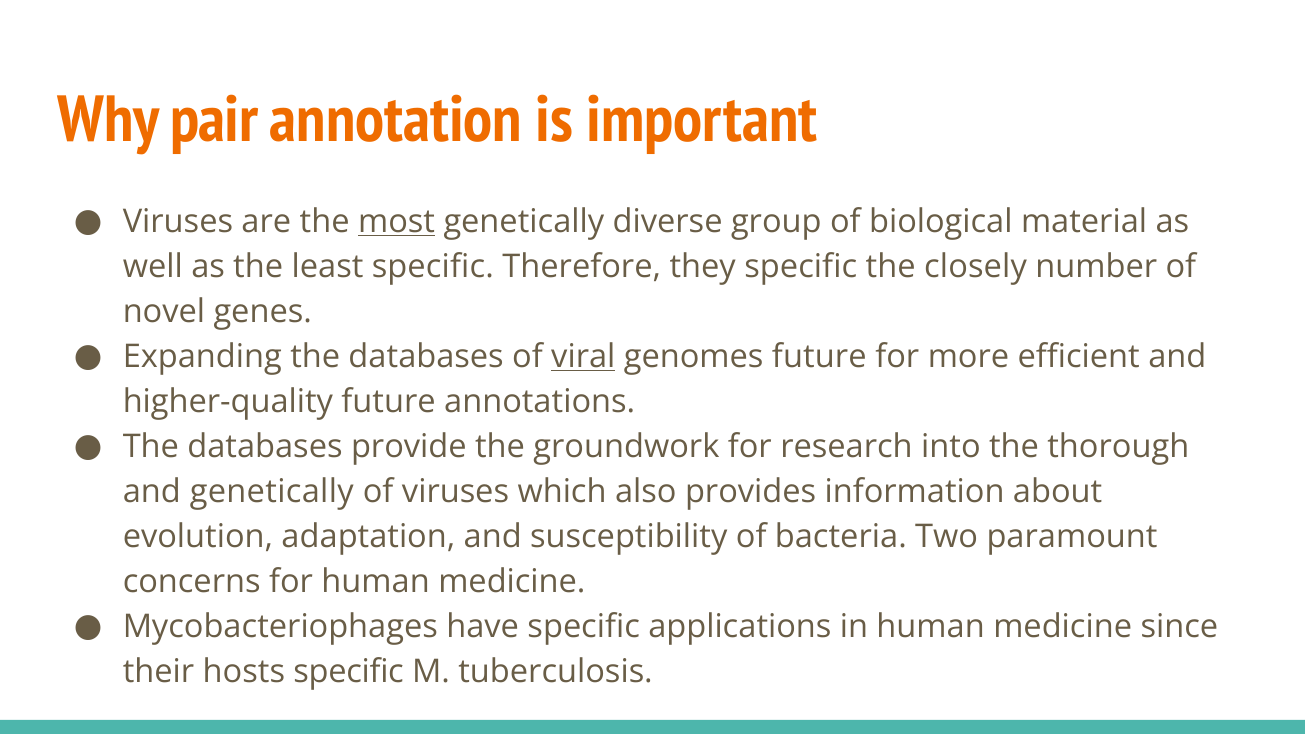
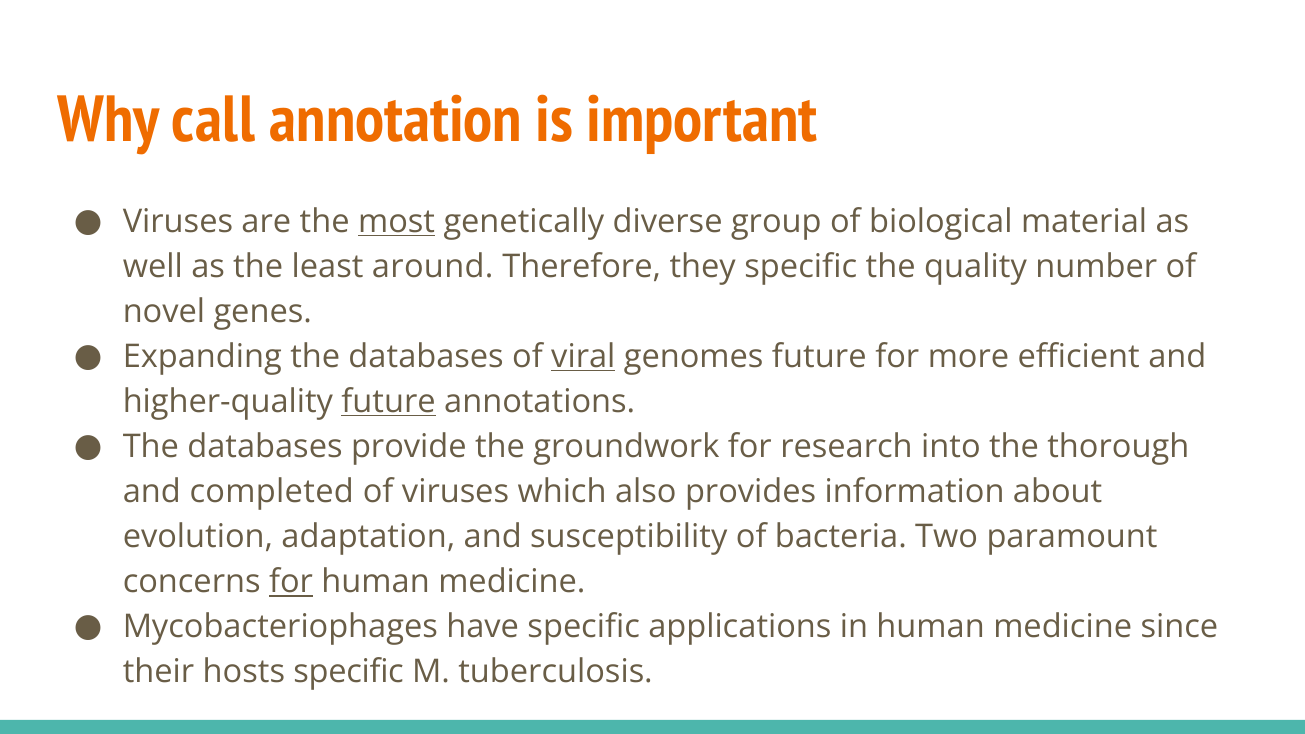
pair: pair -> call (213, 120)
least specific: specific -> around (433, 267)
closely: closely -> quality (976, 267)
future underline: none -> present (389, 402)
and genetically: genetically -> completed (272, 492)
for underline: none -> present (291, 582)
